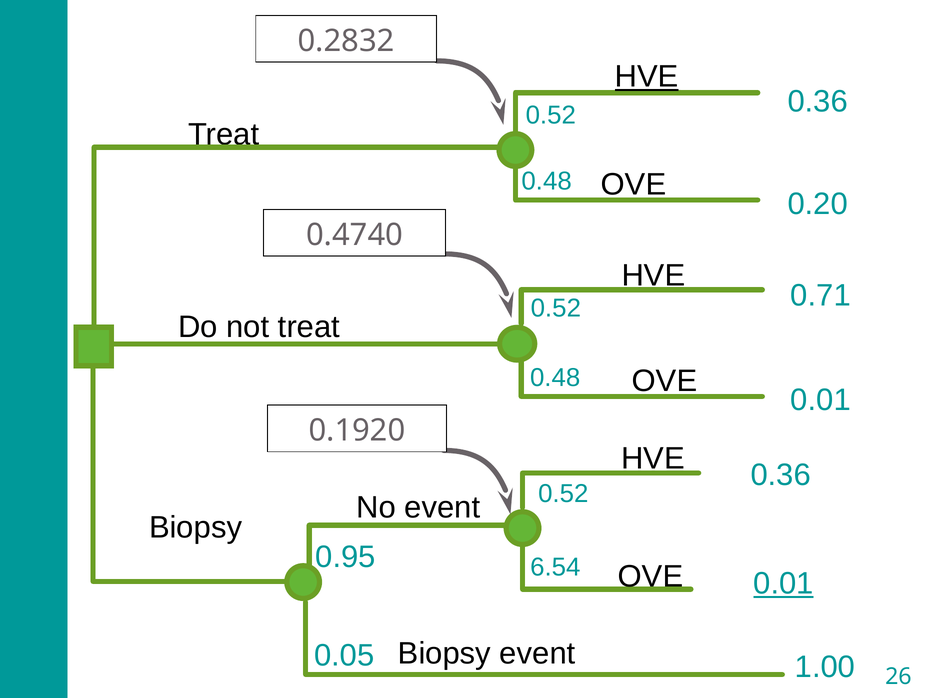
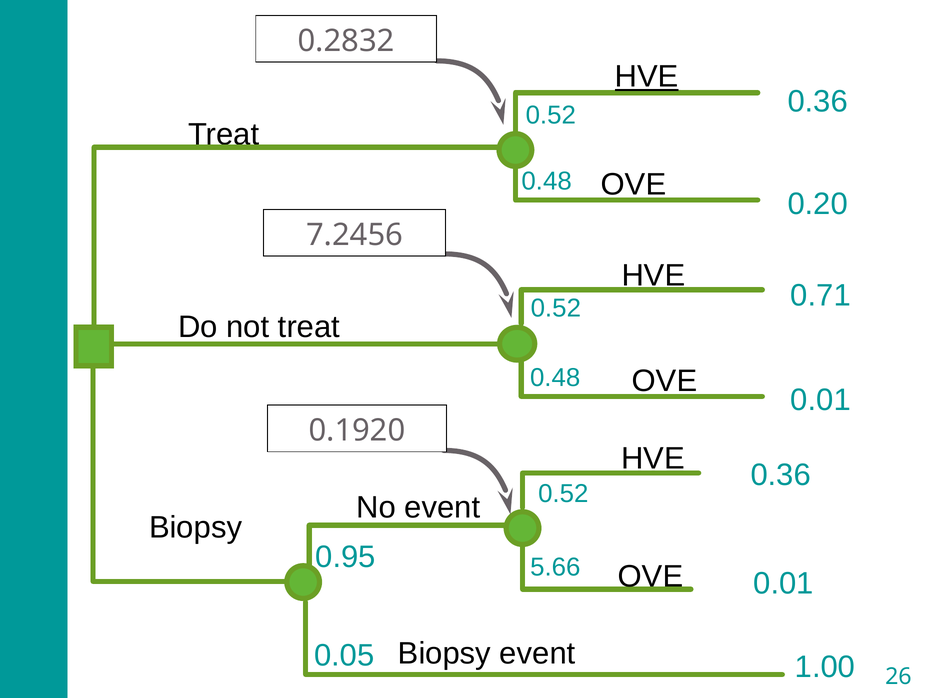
0.4740: 0.4740 -> 7.2456 (355, 235)
6.54: 6.54 -> 5.66 (555, 567)
0.01 underline: present -> none (783, 583)
